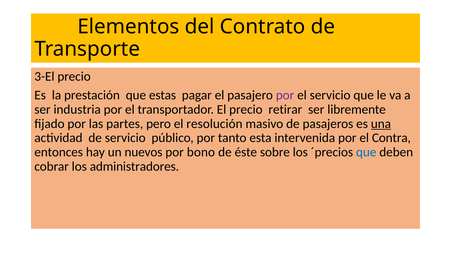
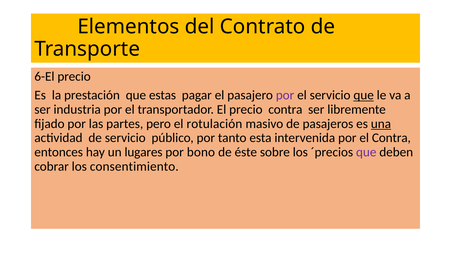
3-El: 3-El -> 6-El (44, 76)
que underline: none -> present (364, 95)
precio retirar: retirar -> contra (285, 109)
resolución: resolución -> rotulación (214, 124)
nuevos: nuevos -> lugares (144, 152)
que colour: blue -> purple (366, 152)
administradores: administradores -> consentimiento (134, 166)
